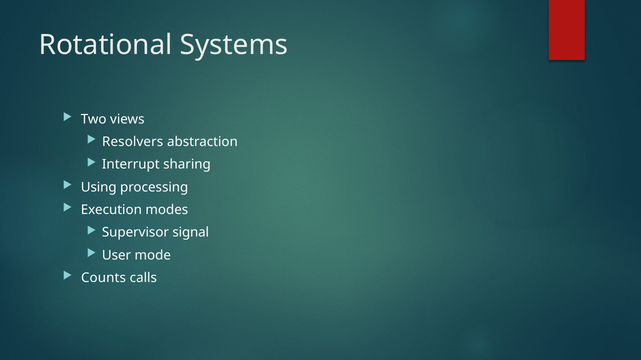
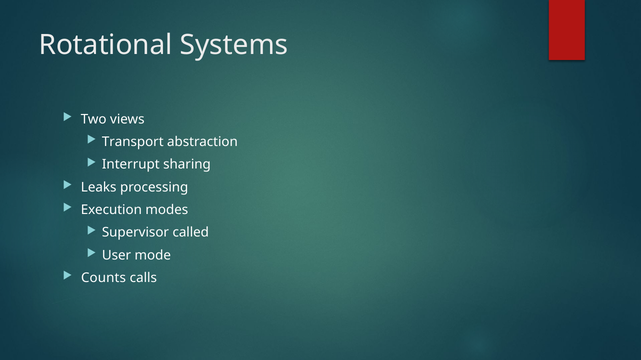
Resolvers: Resolvers -> Transport (133, 142)
Using: Using -> Leaks (99, 187)
signal: signal -> called (191, 233)
